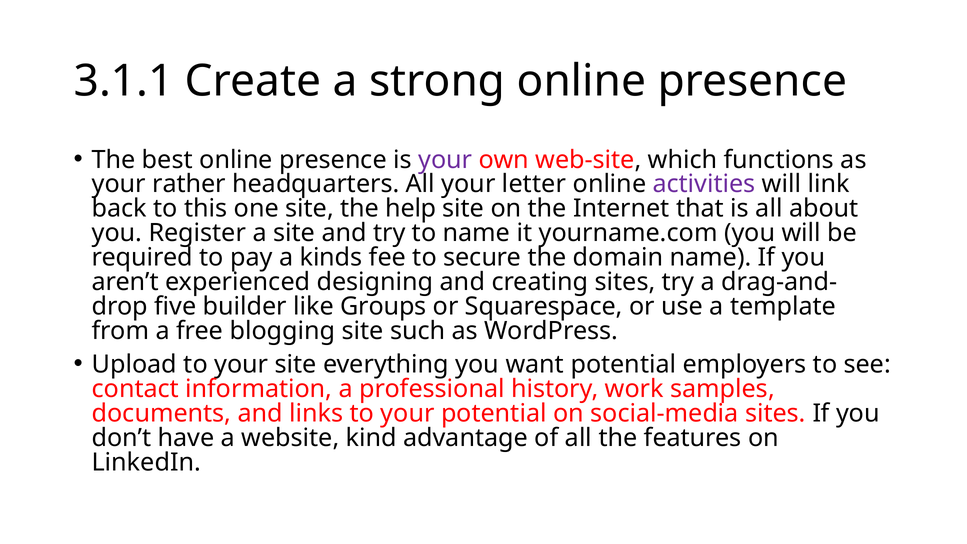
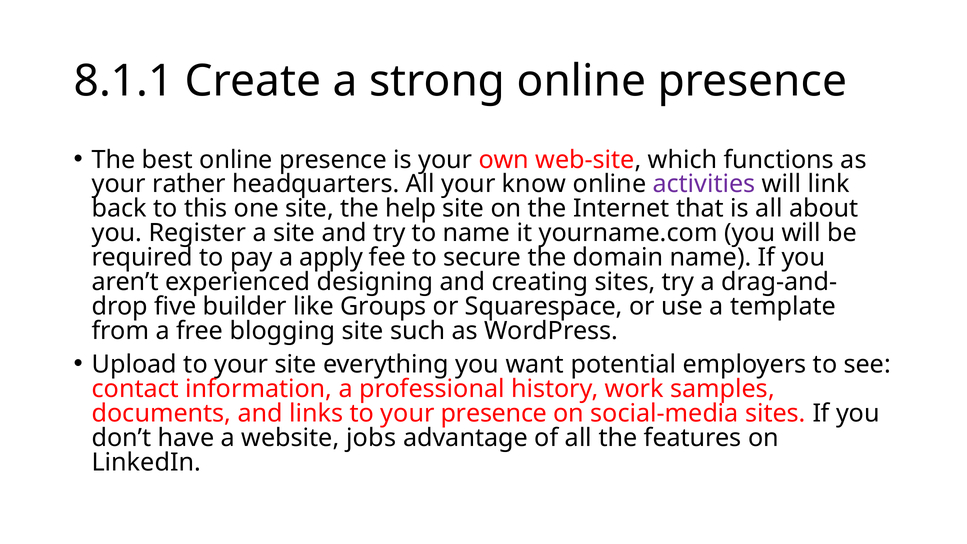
3.1.1: 3.1.1 -> 8.1.1 (124, 81)
your colour: purple -> black (445, 160)
letter: letter -> know (534, 184)
kinds: kinds -> apply (331, 258)
your potential: potential -> presence (494, 413)
kind: kind -> jobs (371, 438)
